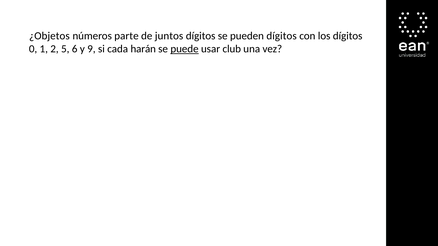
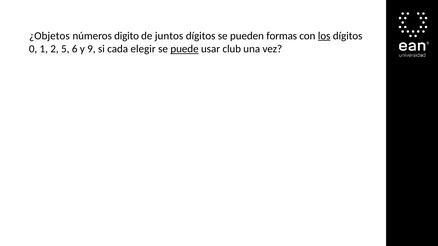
parte: parte -> digito (127, 36)
pueden dígitos: dígitos -> formas (282, 36)
los underline: none -> present (324, 36)
harán: harán -> elegir (143, 49)
